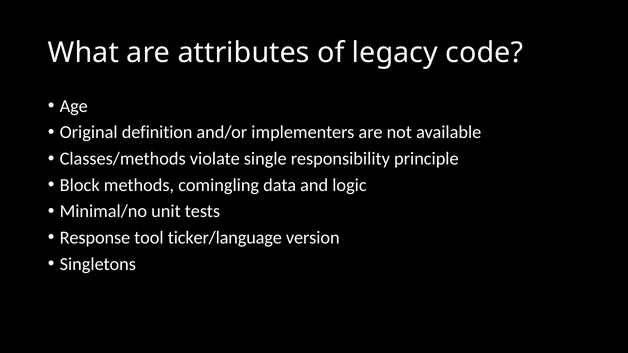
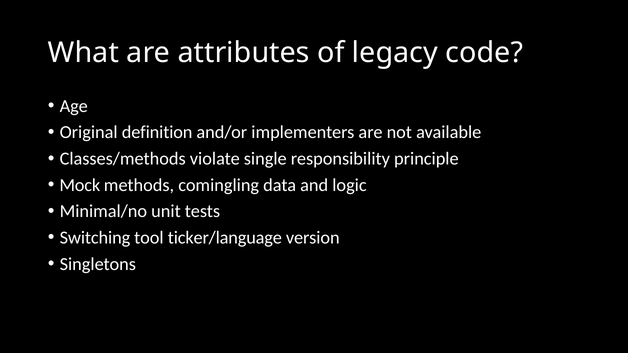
Block: Block -> Mock (80, 185)
Response: Response -> Switching (95, 238)
